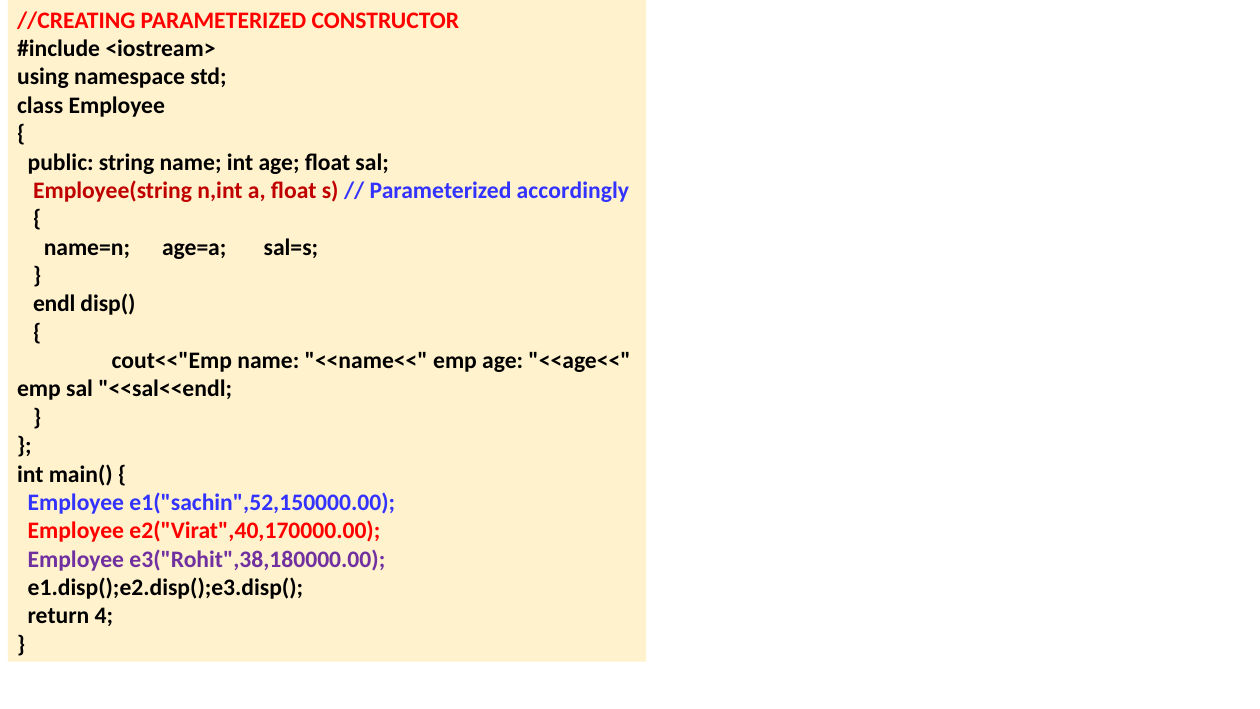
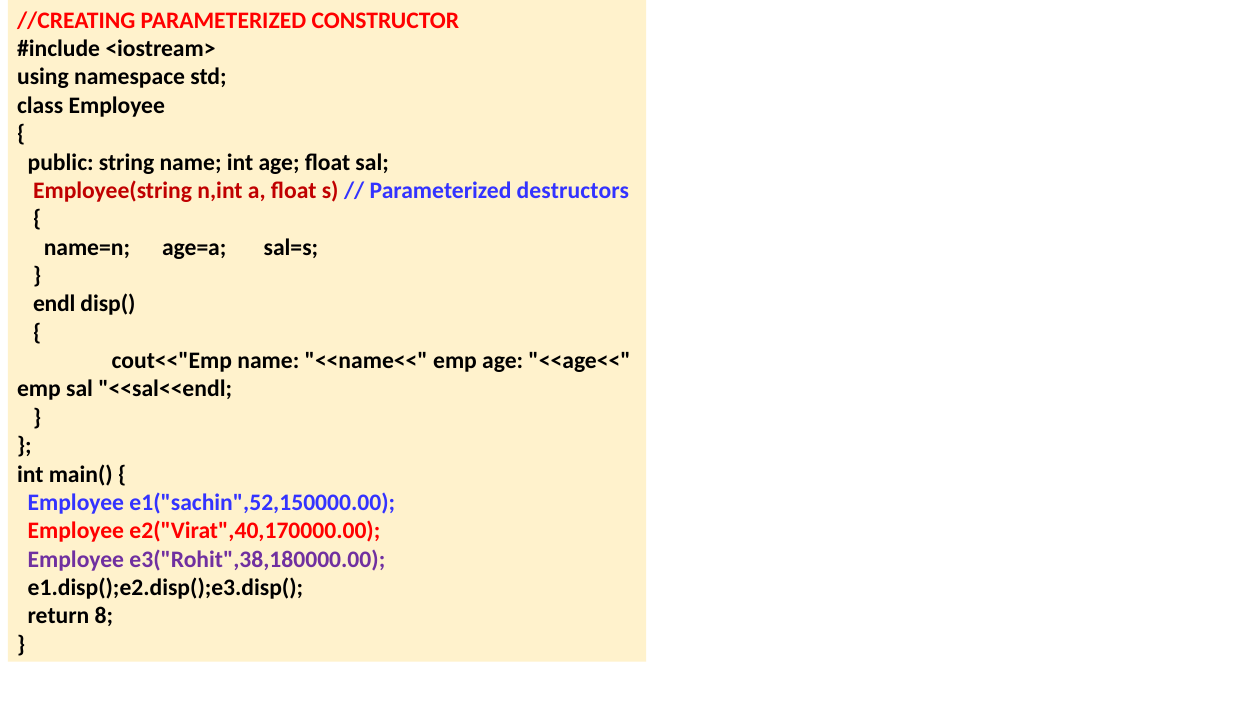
accordingly: accordingly -> destructors (573, 191)
4: 4 -> 8 (104, 616)
